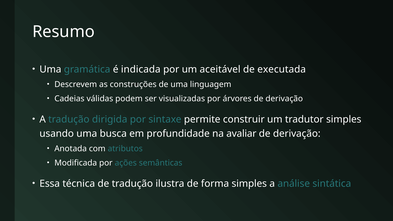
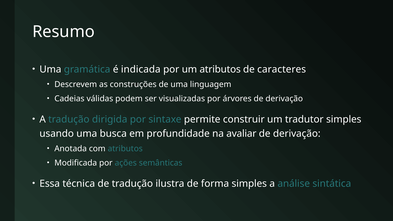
um aceitável: aceitável -> atributos (220, 69)
executada: executada -> caracteres (282, 69)
